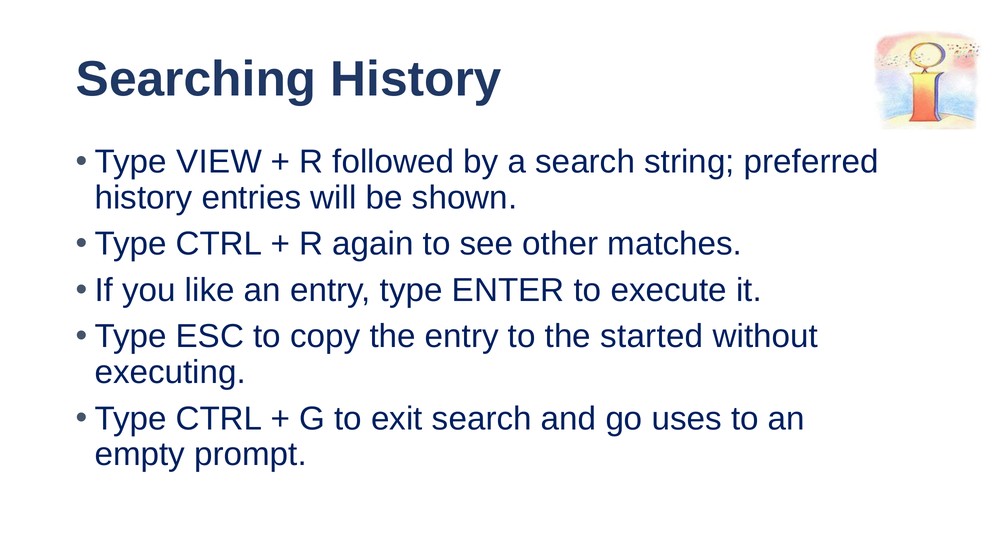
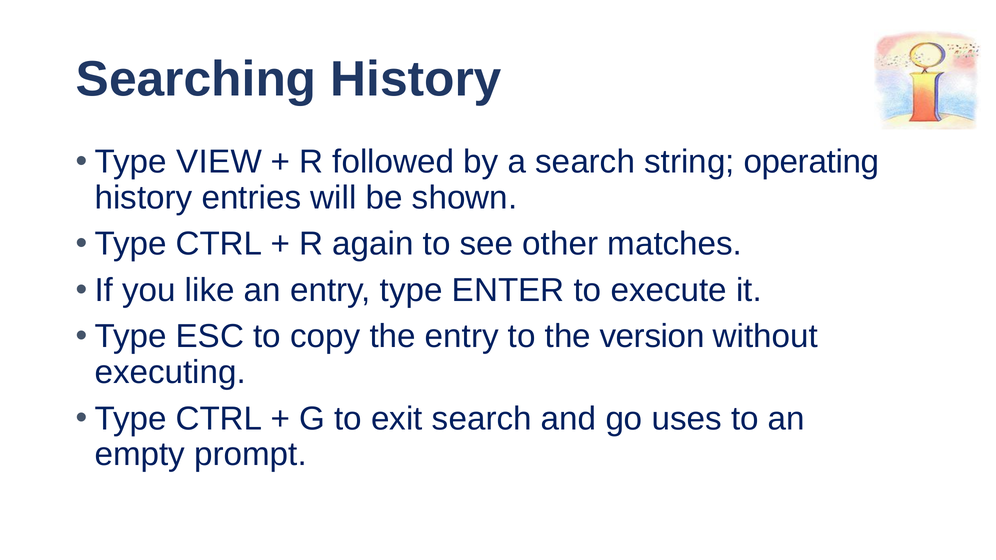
preferred: preferred -> operating (811, 162)
started: started -> version (652, 337)
